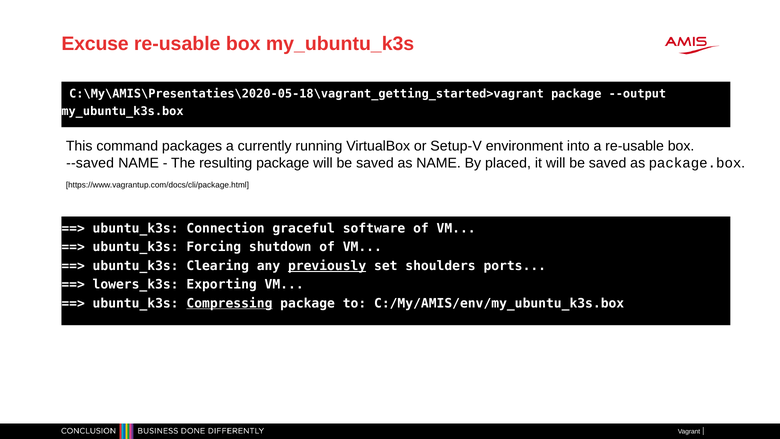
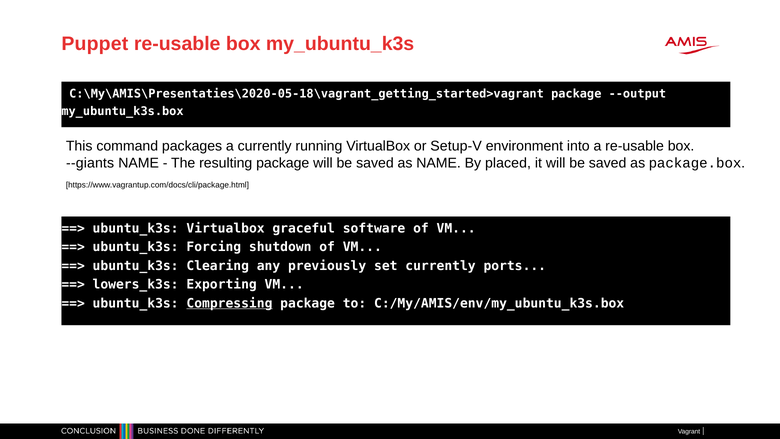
Excuse: Excuse -> Puppet (95, 44)
--saved: --saved -> --giants (90, 163)
ubuntu_k3s Connection: Connection -> Virtualbox (226, 228)
previously underline: present -> none (327, 266)
set shoulders: shoulders -> currently (441, 266)
